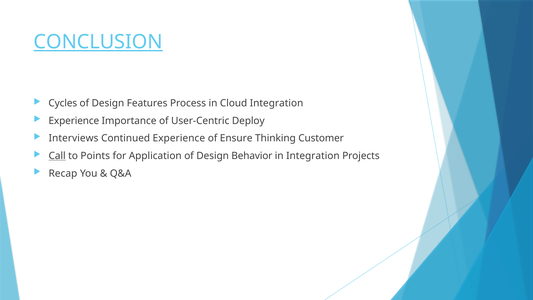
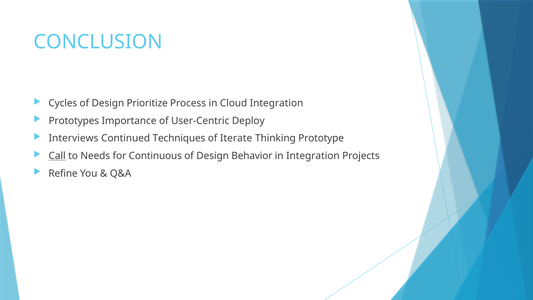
CONCLUSION underline: present -> none (98, 42)
Features: Features -> Prioritize (147, 103)
Experience: Experience -> Prototypes (74, 121)
Continued Experience: Experience -> Techniques (179, 138)
Ensure: Ensure -> Iterate (236, 138)
Customer: Customer -> Prototype (321, 138)
Points: Points -> Needs (95, 156)
Application: Application -> Continuous (155, 156)
Recap: Recap -> Refine (63, 173)
